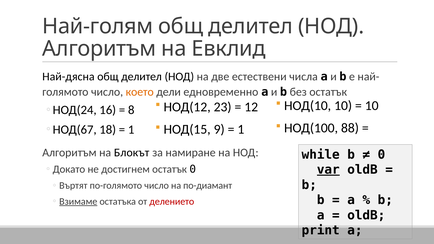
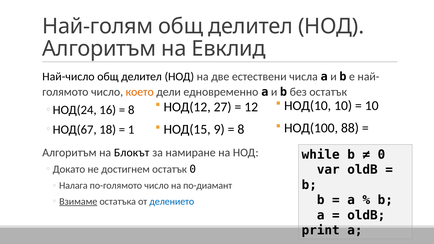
Най-дясна: Най-дясна -> Най-число (68, 77)
23: 23 -> 27 (223, 107)
1: 1 -> 8 (241, 129)
var underline: present -> none (328, 170)
Въртят: Въртят -> Налага (73, 186)
делението colour: red -> blue (172, 202)
